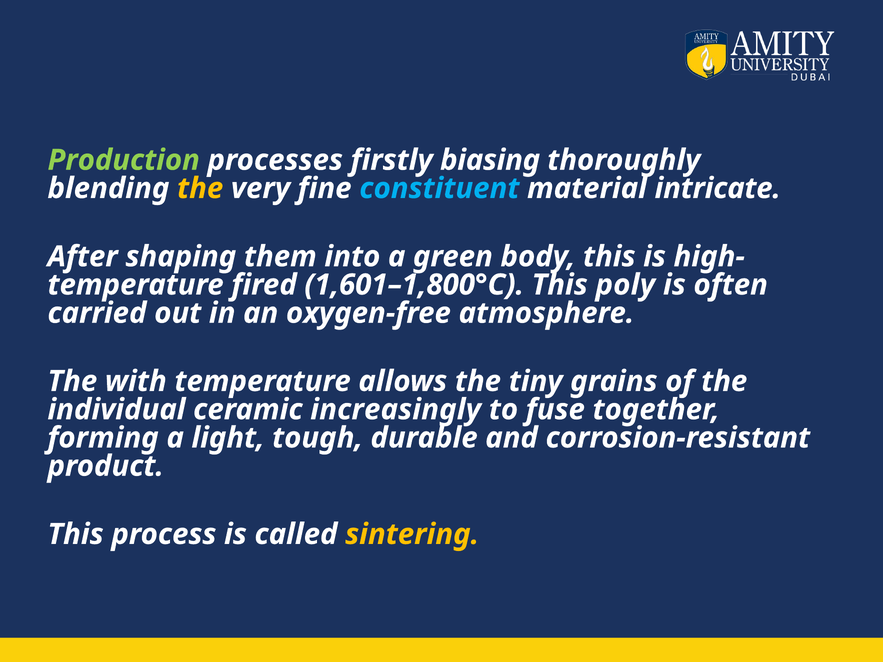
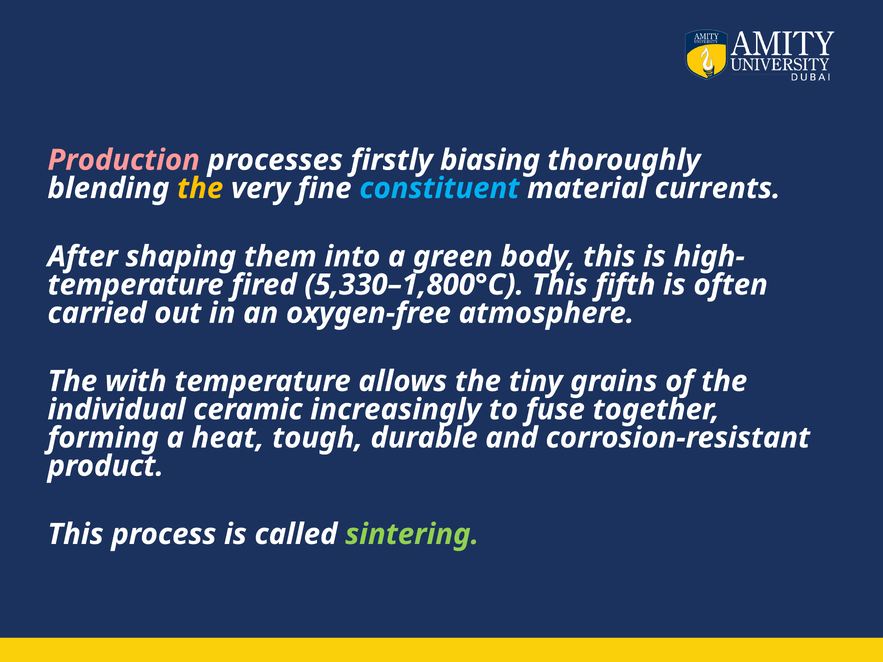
Production colour: light green -> pink (124, 160)
intricate: intricate -> currents (718, 188)
1,601–1,800°C: 1,601–1,800°C -> 5,330–1,800°C (414, 285)
poly: poly -> fifth (625, 285)
light: light -> heat (228, 438)
sintering colour: yellow -> light green (412, 534)
